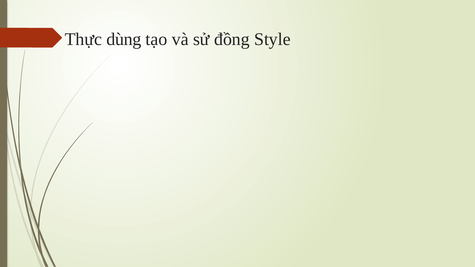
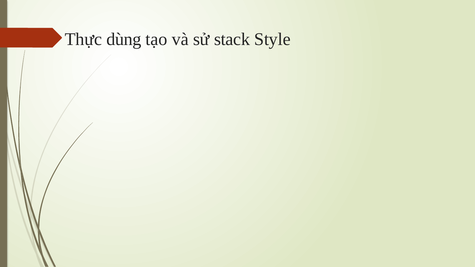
đồng: đồng -> stack (232, 39)
